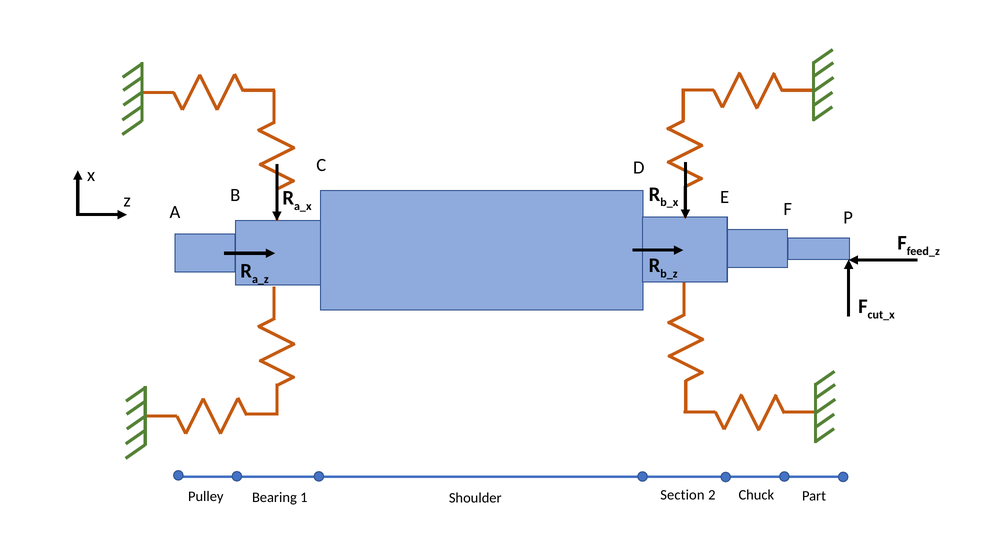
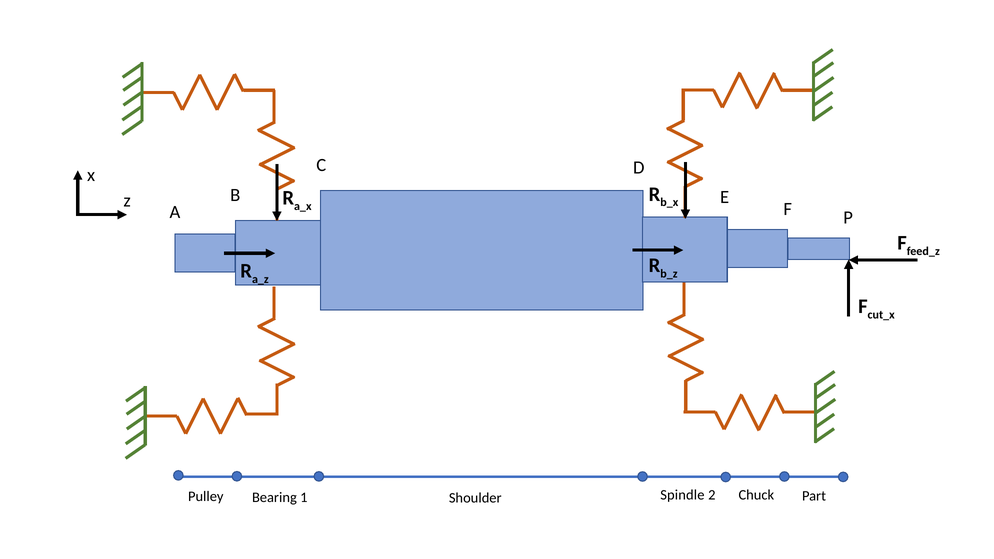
Section: Section -> Spindle (682, 495)
